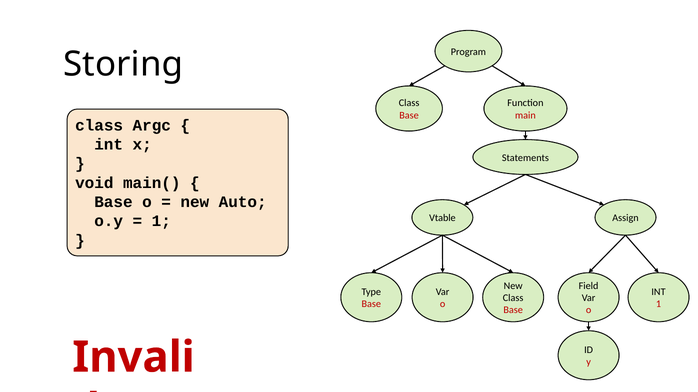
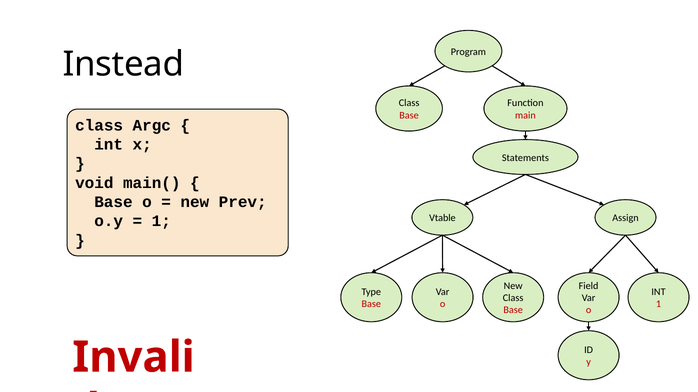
Storing: Storing -> Instead (123, 64)
Auto: Auto -> Prev (243, 202)
